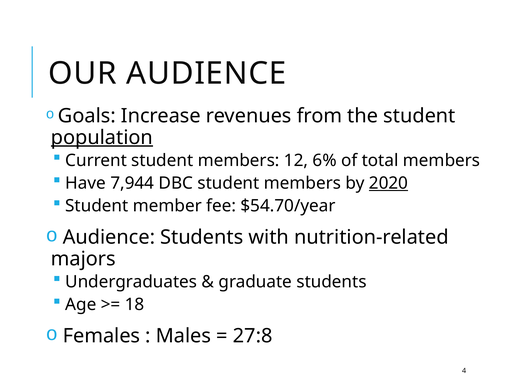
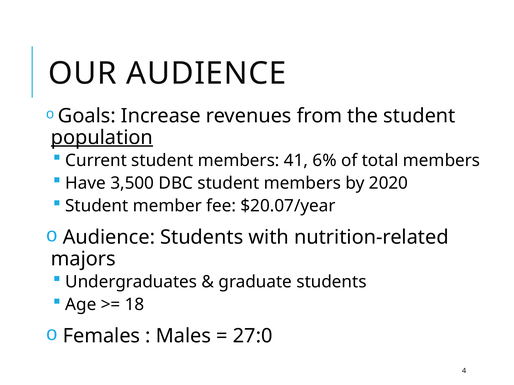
12: 12 -> 41 (296, 161)
7,944: 7,944 -> 3,500 (132, 183)
2020 underline: present -> none (388, 183)
$54.70/year: $54.70/year -> $20.07/year (288, 206)
27:8: 27:8 -> 27:0 (253, 336)
